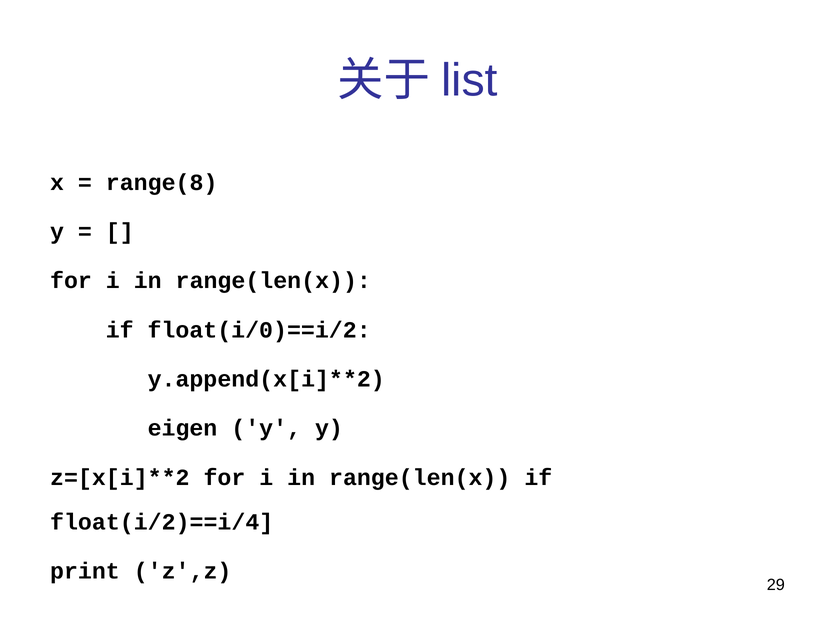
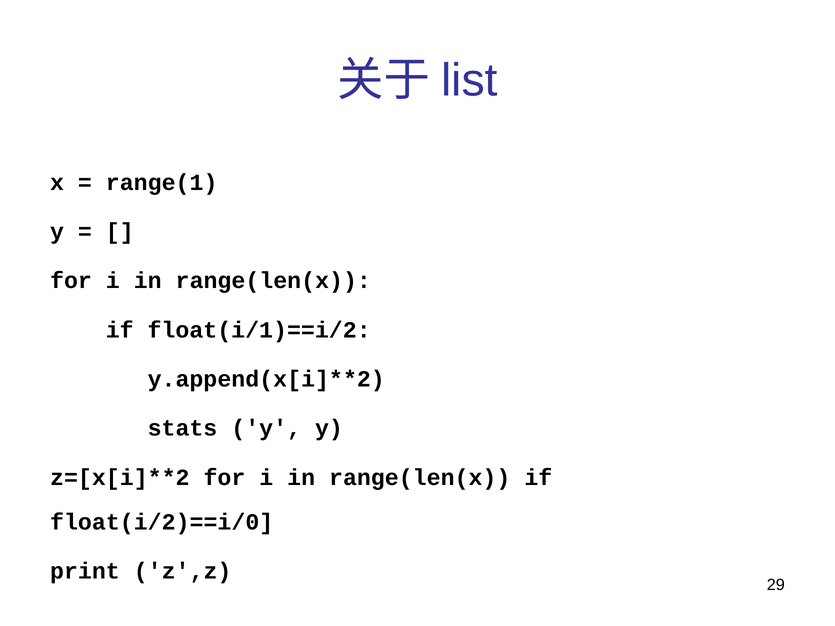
range(8: range(8 -> range(1 (162, 183)
float(i/0)==i/2: float(i/0)==i/2 -> float(i/1)==i/2 (259, 330)
eigen: eigen -> stats (182, 428)
float(i/2)==i/4: float(i/2)==i/4 -> float(i/2)==i/0 (162, 522)
